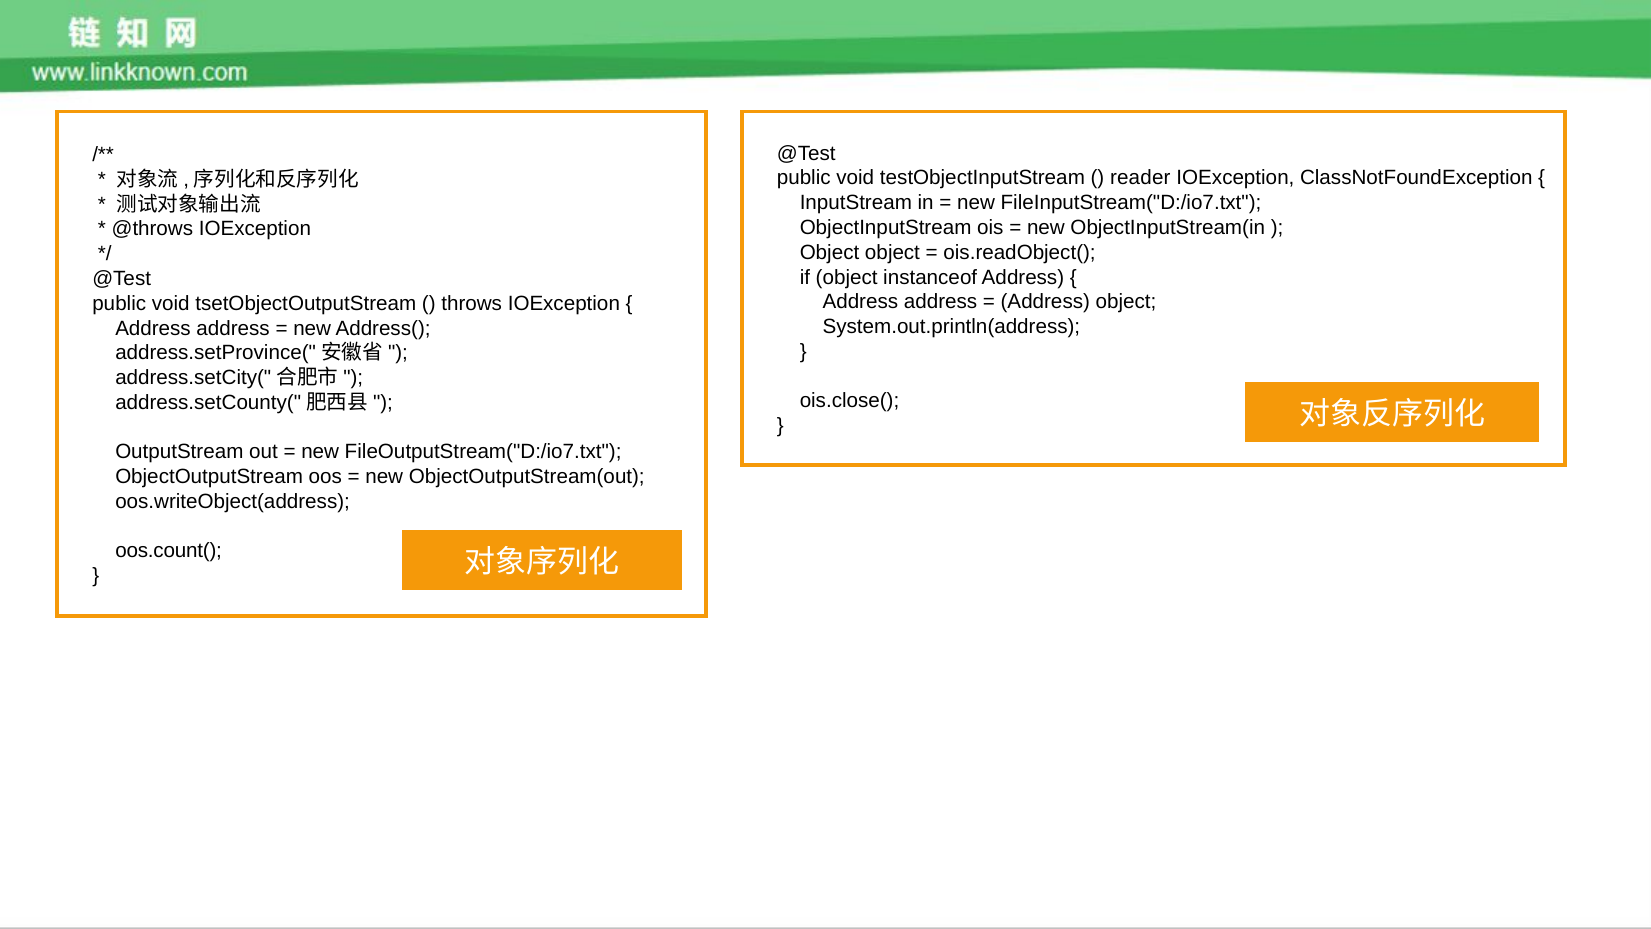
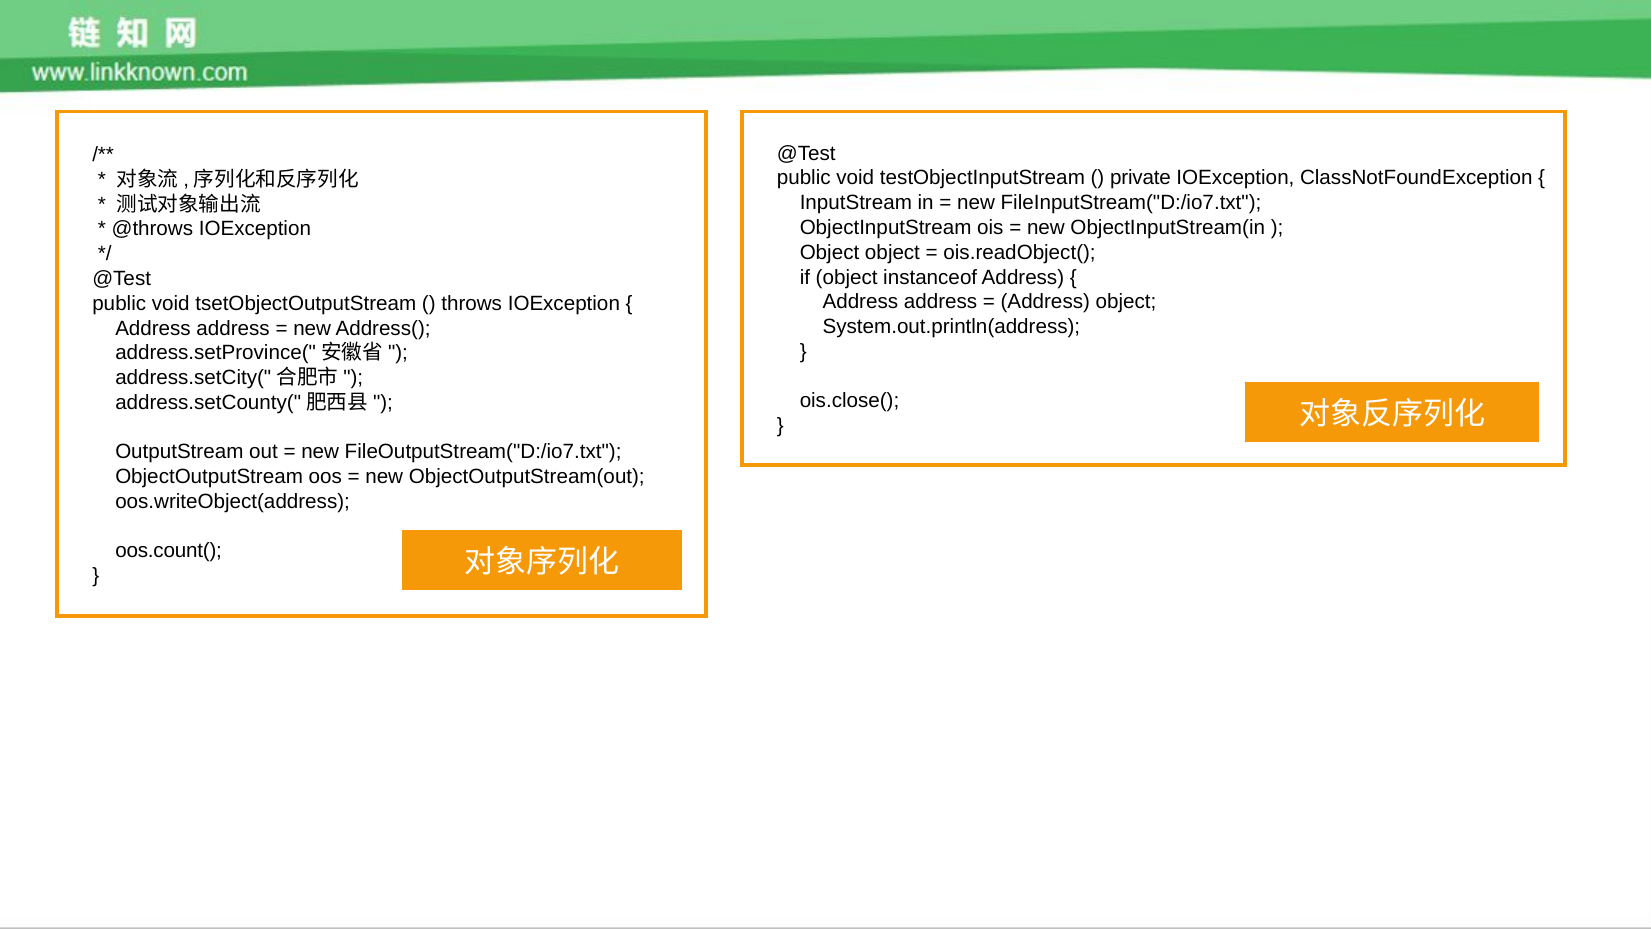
reader: reader -> private (1140, 178)
